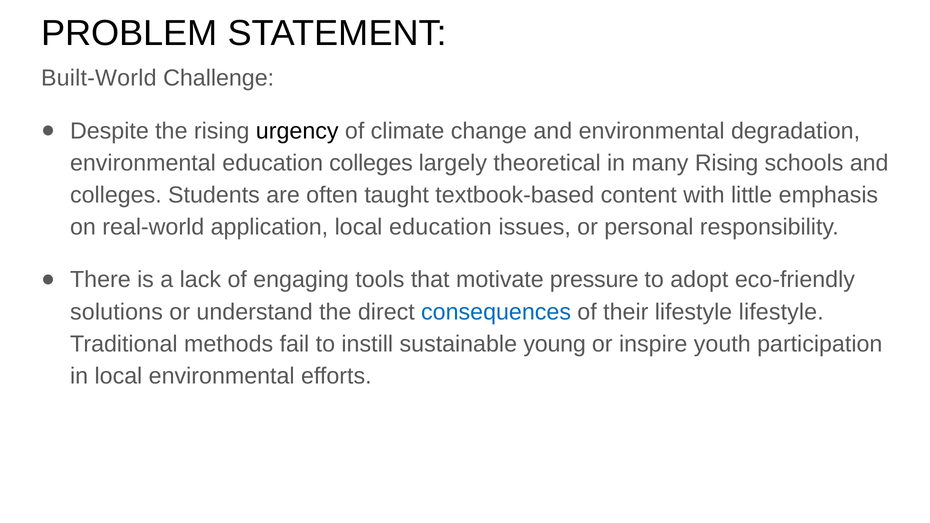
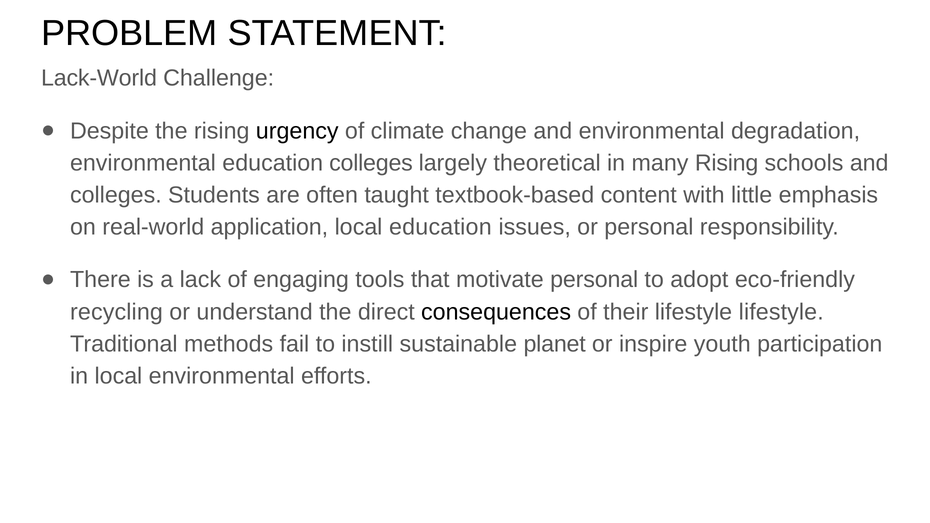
Built-World: Built-World -> Lack-World (99, 78)
motivate pressure: pressure -> personal (594, 280)
solutions: solutions -> recycling (116, 312)
consequences colour: blue -> black (496, 312)
young: young -> planet (555, 344)
